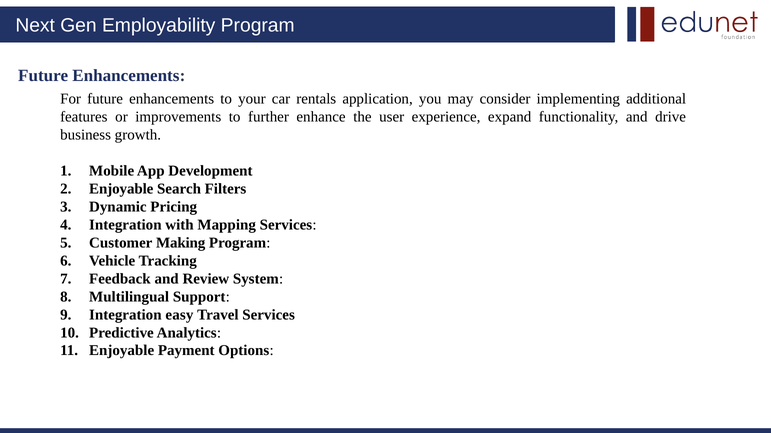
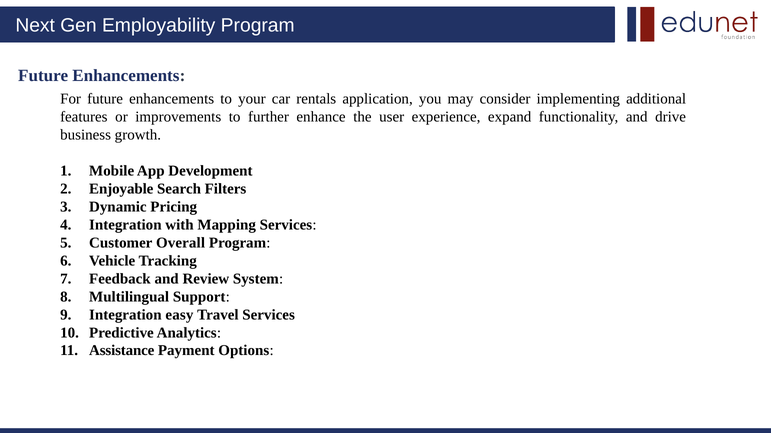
Making: Making -> Overall (181, 243)
Enjoyable: Enjoyable -> Assistance (122, 351)
